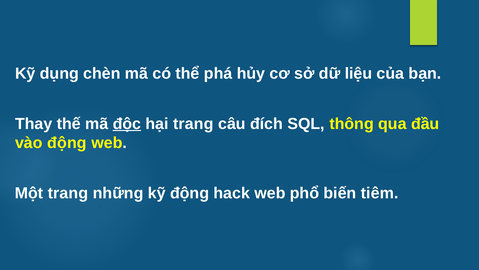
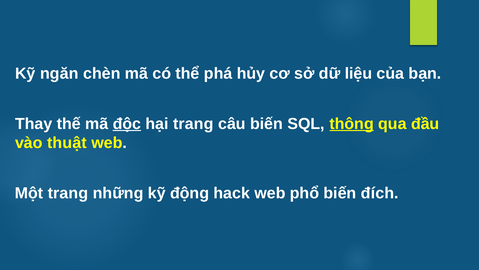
dụng: dụng -> ngăn (59, 73)
câu đích: đích -> biến (267, 123)
thông underline: none -> present (352, 123)
vào động: động -> thuật (67, 143)
tiêm: tiêm -> đích (380, 193)
